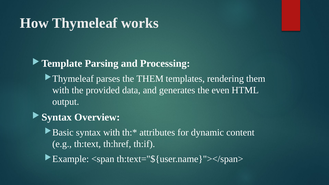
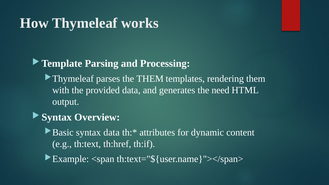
even: even -> need (220, 90)
syntax with: with -> data (112, 132)
